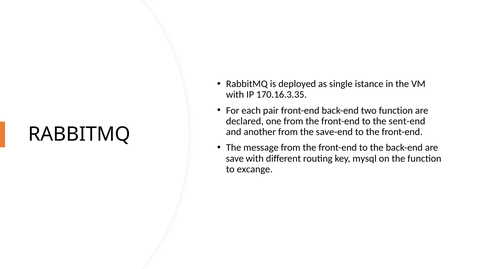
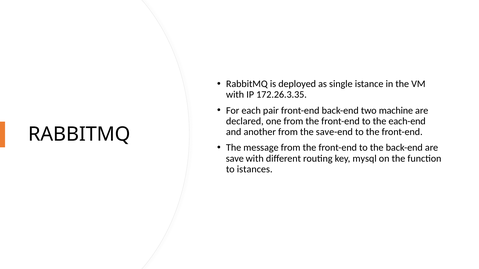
170.16.3.35: 170.16.3.35 -> 172.26.3.35 (282, 95)
two function: function -> machine (396, 111)
sent-end: sent-end -> each-end (407, 121)
excange: excange -> istances (255, 170)
